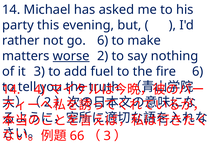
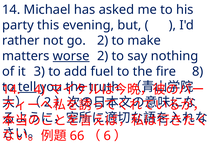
go 6: 6 -> 2 (103, 41)
fire 6: 6 -> 8 (198, 72)
tell underline: none -> present (27, 87)
3: 3 -> 6 (107, 136)
